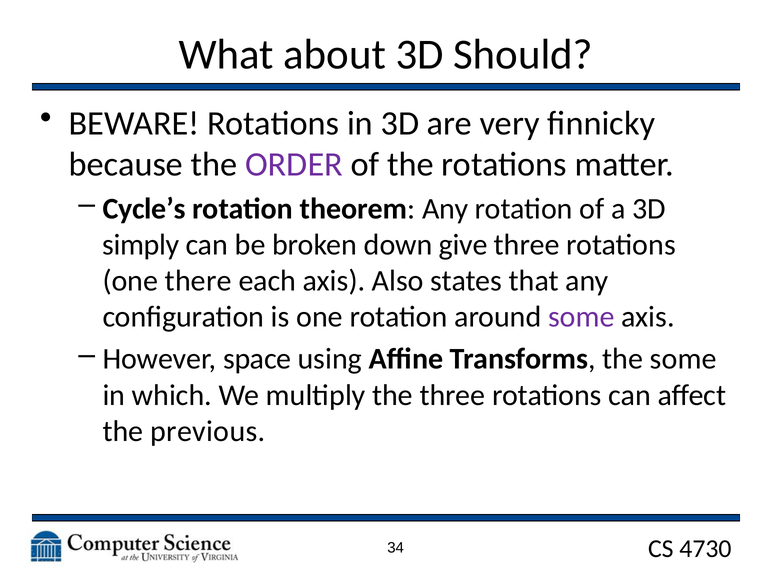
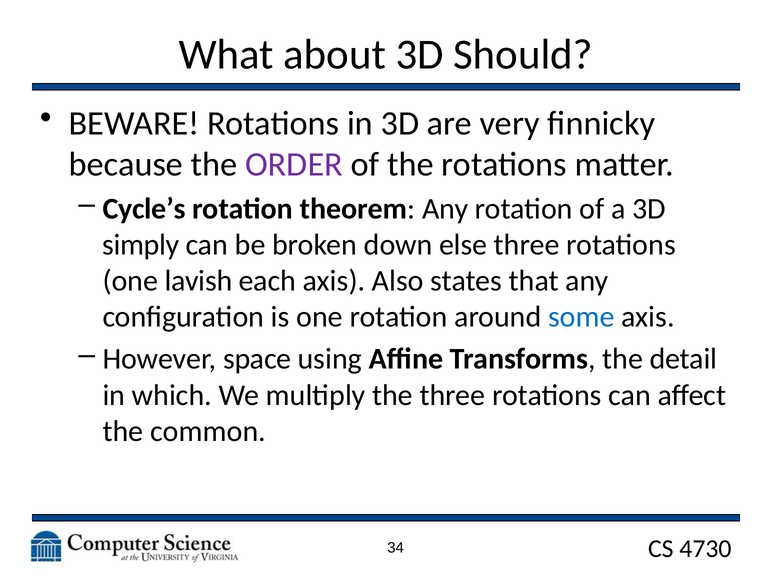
give: give -> else (463, 245)
there: there -> lavish (198, 281)
some colour: purple -> blue (581, 317)
the some: some -> detail (683, 359)
previous: previous -> common (208, 431)
